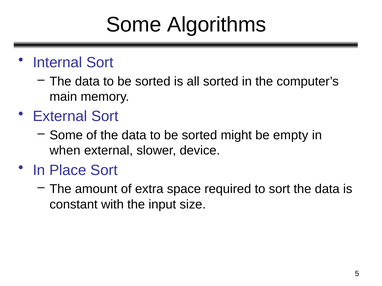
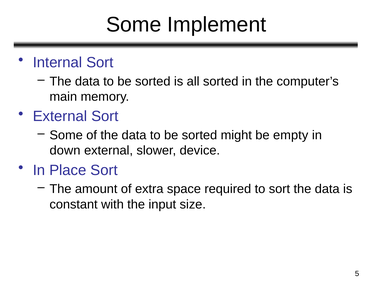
Algorithms: Algorithms -> Implement (217, 25)
when: when -> down (65, 151)
